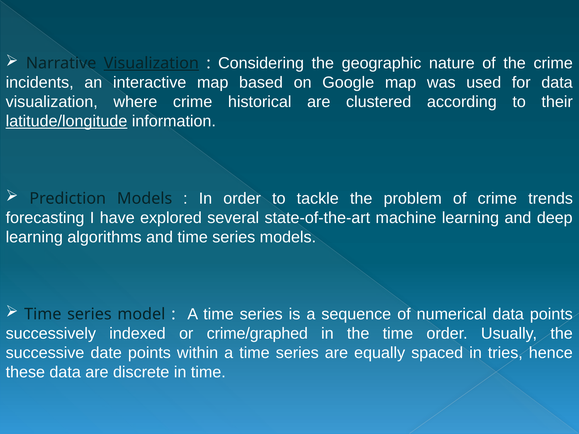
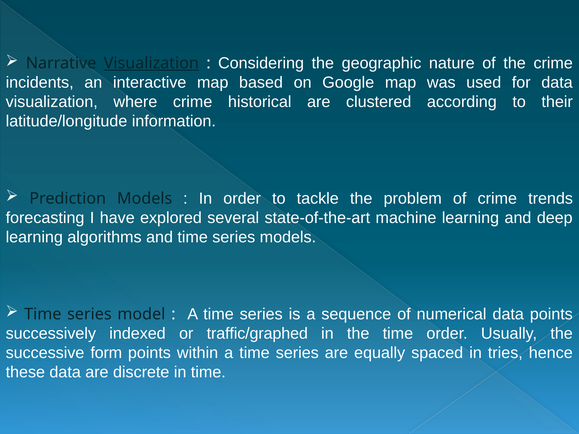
latitude/longitude underline: present -> none (66, 121)
crime/graphed: crime/graphed -> traffic/graphed (257, 334)
date: date -> form (106, 353)
